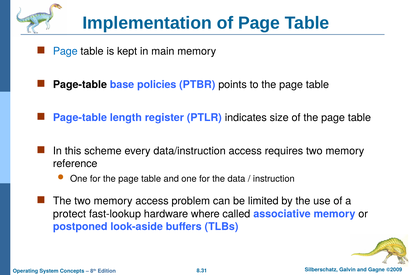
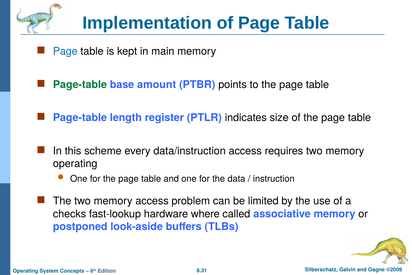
Page-table colour: black -> green (80, 84)
policies: policies -> amount (157, 84)
reference: reference -> operating (75, 164)
protect: protect -> checks (70, 214)
